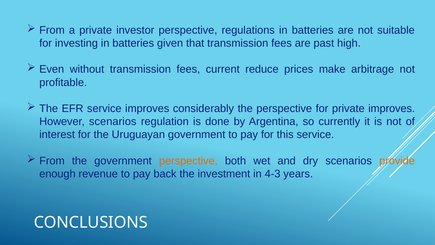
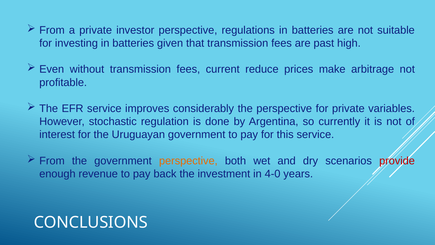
private improves: improves -> variables (392, 108)
However scenarios: scenarios -> stochastic (113, 122)
provide colour: orange -> red (397, 161)
4-3: 4-3 -> 4-0 (273, 174)
